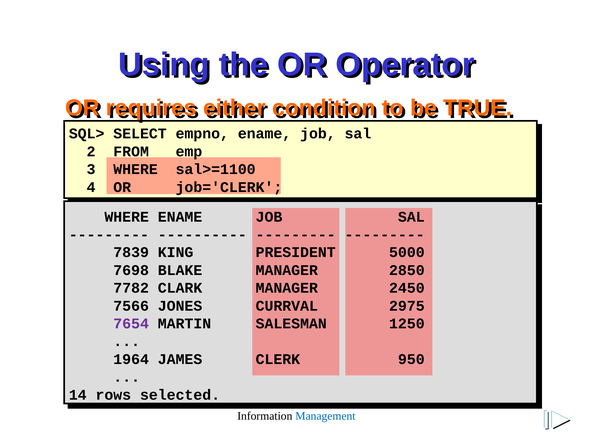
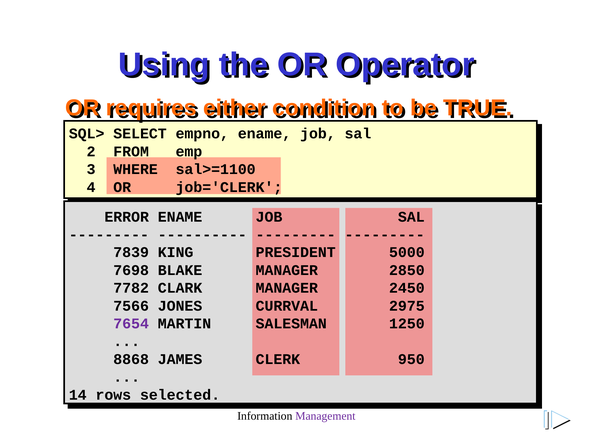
WHERE: WHERE -> ERROR (127, 217)
1964: 1964 -> 8868 (131, 359)
Management colour: blue -> purple (325, 416)
